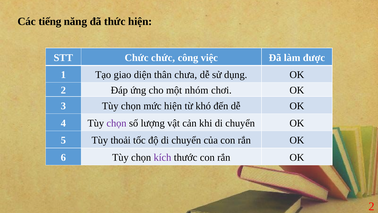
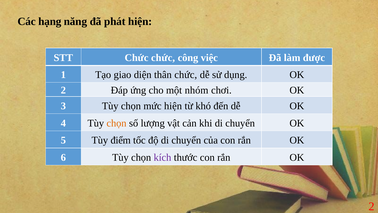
tiếng: tiếng -> hạng (50, 21)
thức: thức -> phát (115, 21)
thân chưa: chưa -> chức (186, 75)
chọn colour: purple -> orange (117, 123)
thoải: thoải -> điểm (121, 140)
